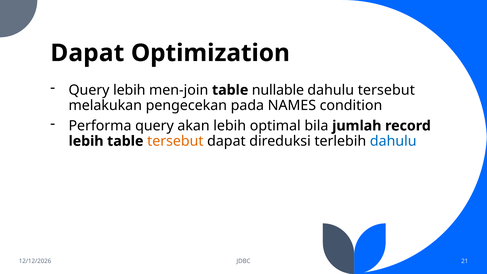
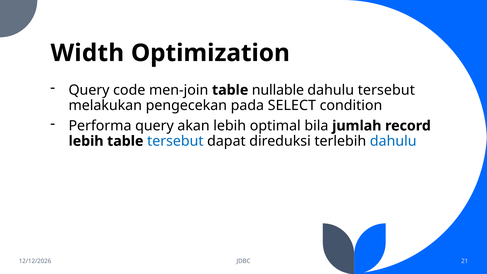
Dapat: Dapat -> Width (87, 53)
Query lebih: lebih -> code (129, 90)
NAMES: NAMES -> SELECT (292, 105)
tersebut colour: orange -> blue (175, 141)
